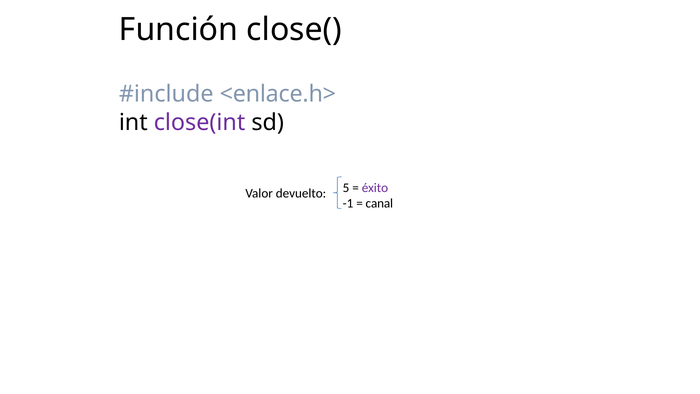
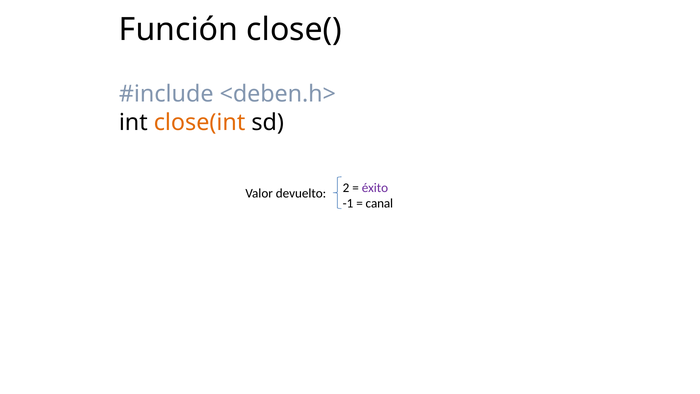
<enlace.h>: <enlace.h> -> <deben.h> (278, 94)
close(int colour: purple -> orange (200, 122)
5: 5 -> 2 (346, 188)
